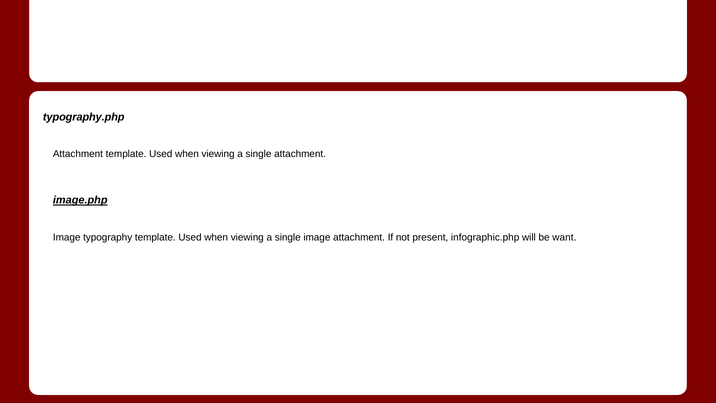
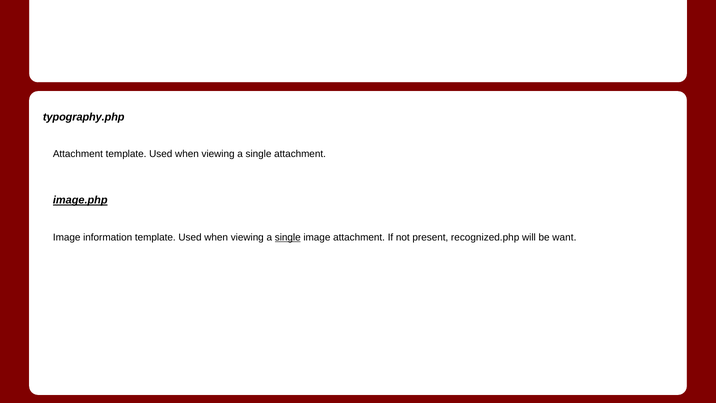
typography: typography -> information (108, 237)
single underline: none -> present (288, 237)
infographic.php: infographic.php -> recognized.php (485, 237)
